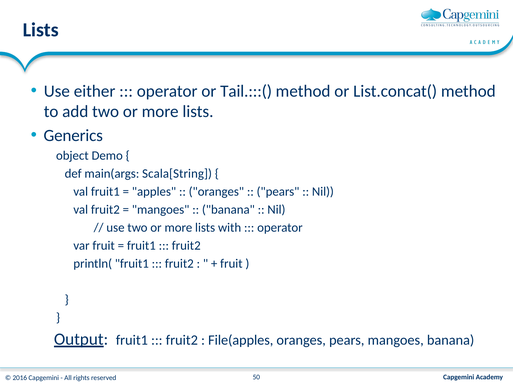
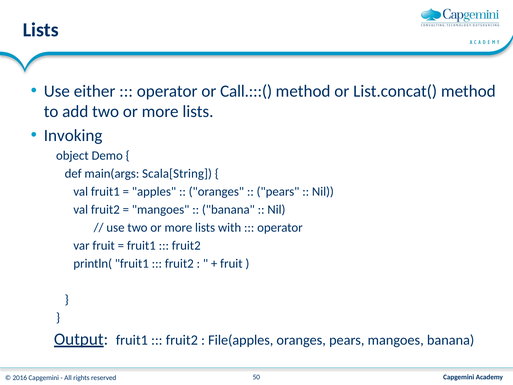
Tail.:::(: Tail.:::( -> Call.:::( (246, 91)
Generics: Generics -> Invoking (73, 135)
